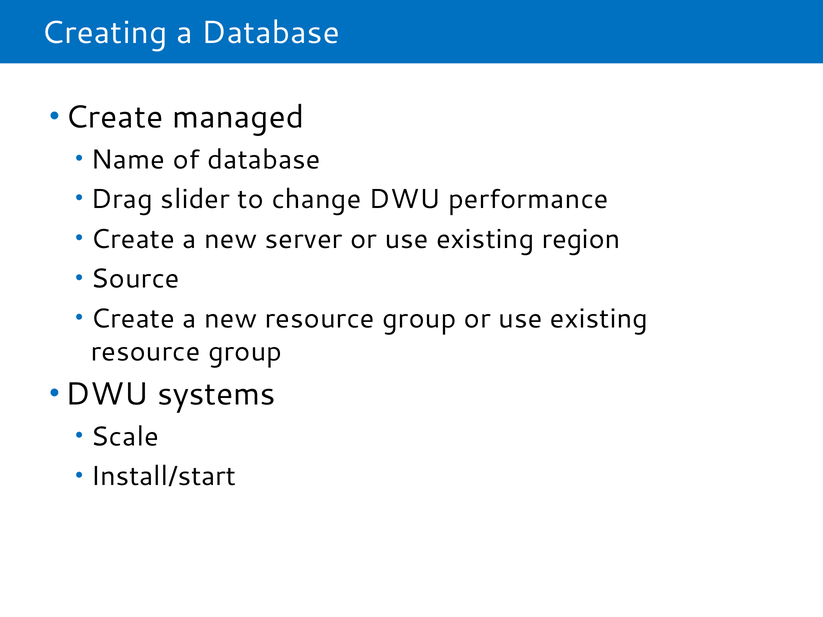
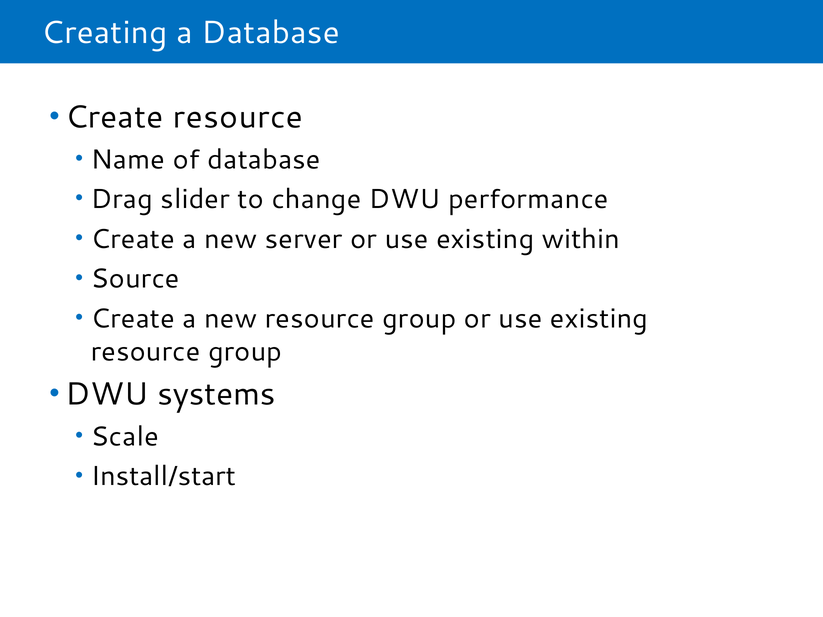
Create managed: managed -> resource (238, 117)
region: region -> within (581, 239)
